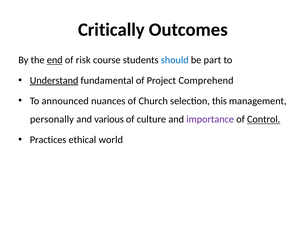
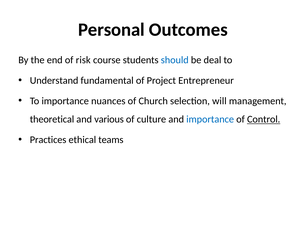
Critically: Critically -> Personal (111, 30)
end underline: present -> none (55, 60)
part: part -> deal (212, 60)
Understand underline: present -> none (54, 80)
Comprehend: Comprehend -> Entrepreneur (206, 80)
To announced: announced -> importance (65, 101)
this: this -> will (219, 101)
personally: personally -> theoretical (52, 119)
importance colour: purple -> blue (210, 119)
world: world -> teams (111, 139)
